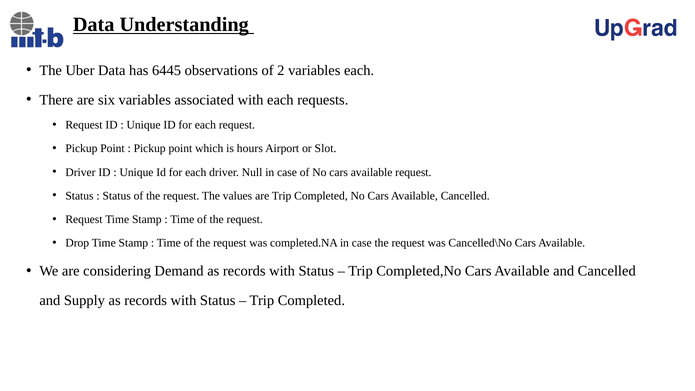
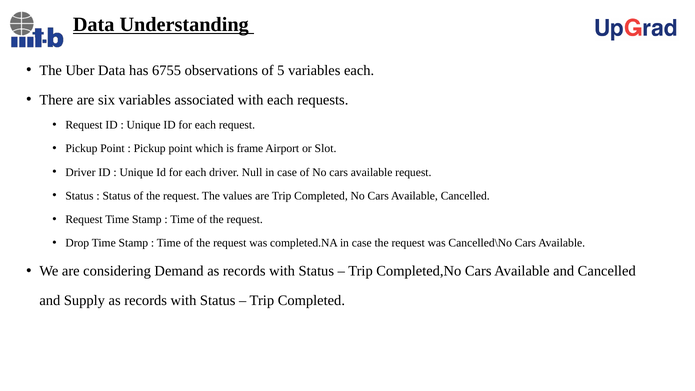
6445: 6445 -> 6755 (167, 70)
2: 2 -> 5 (281, 70)
hours: hours -> frame (250, 149)
